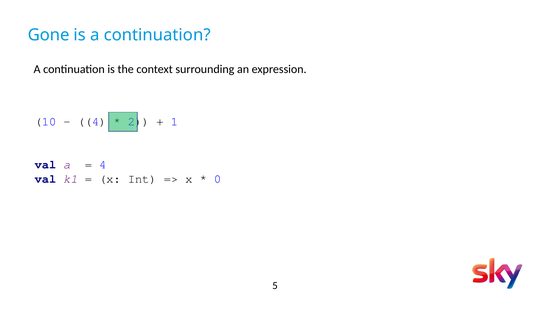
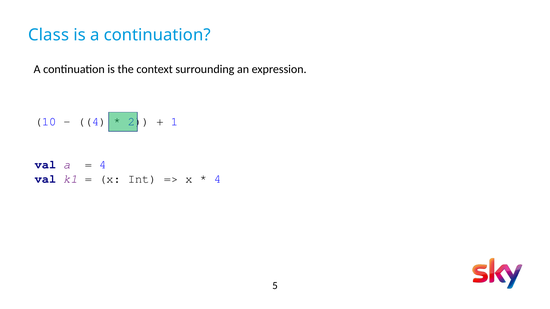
Gone: Gone -> Class (49, 35)
0: 0 -> 4 (218, 179)
